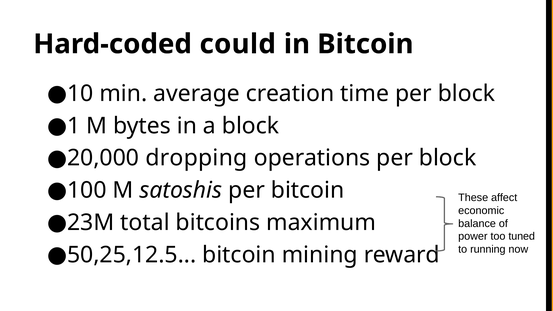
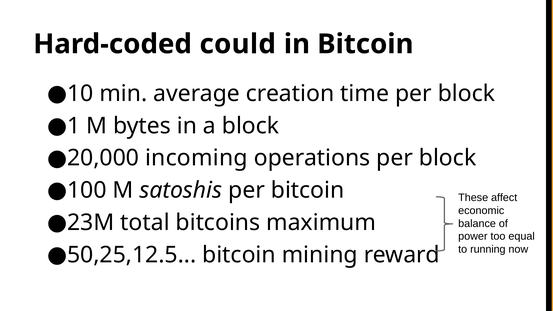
dropping: dropping -> incoming (196, 158)
tuned: tuned -> equal (522, 237)
